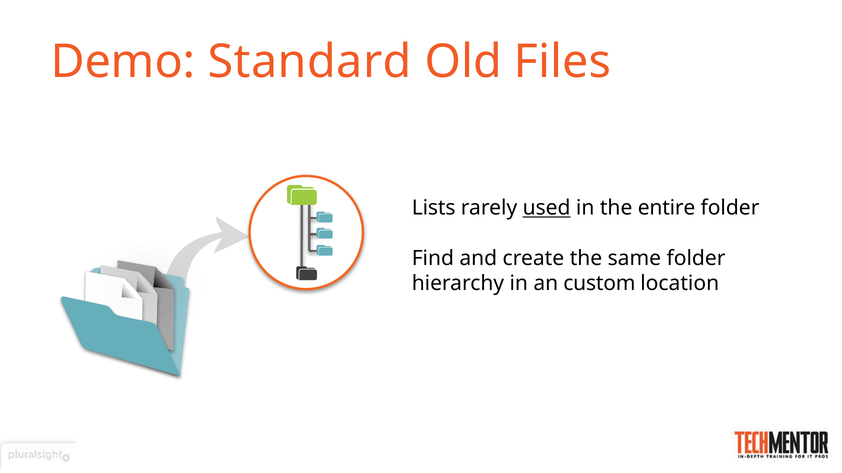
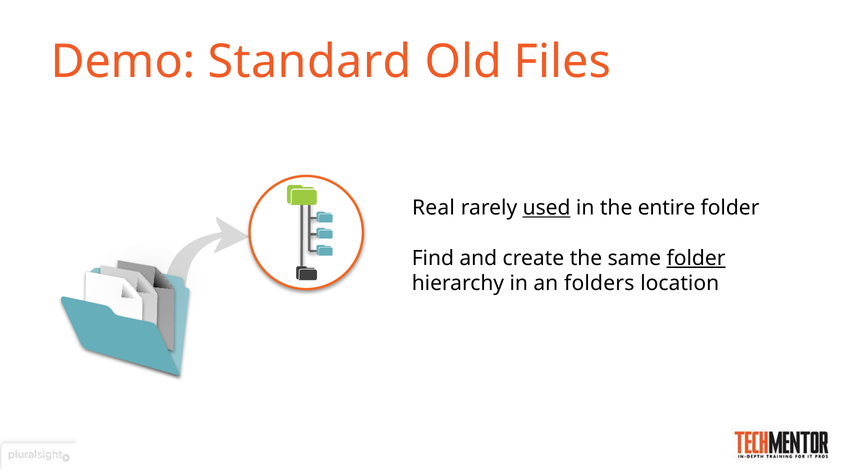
Lists: Lists -> Real (433, 208)
folder underline: none -> present (696, 259)
custom: custom -> folders (599, 284)
